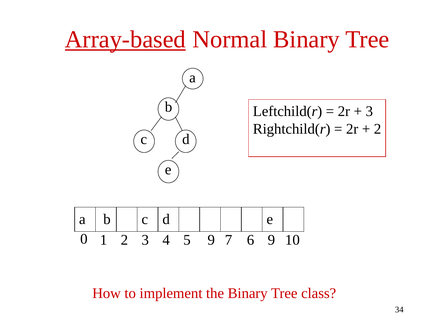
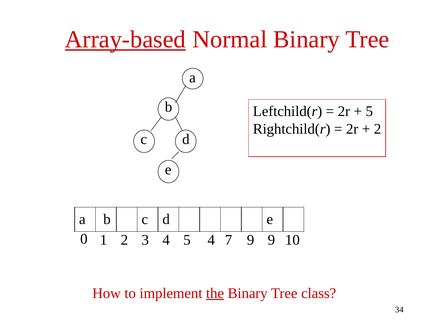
3: 3 -> 5 (369, 111)
5 9: 9 -> 4 (211, 240)
7 6: 6 -> 9 (251, 240)
the underline: none -> present (215, 293)
